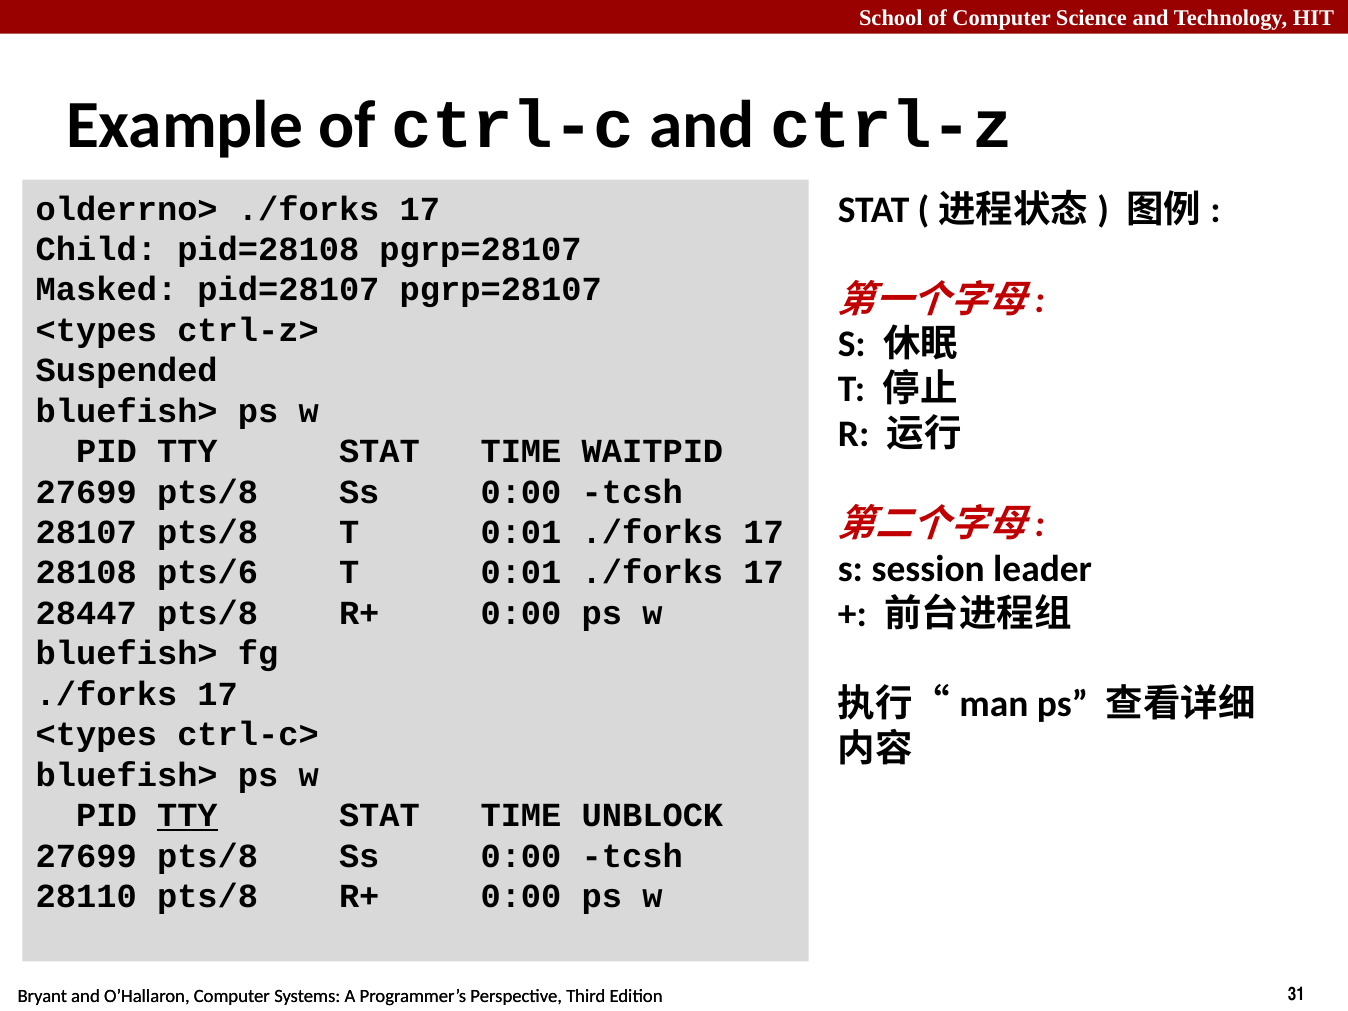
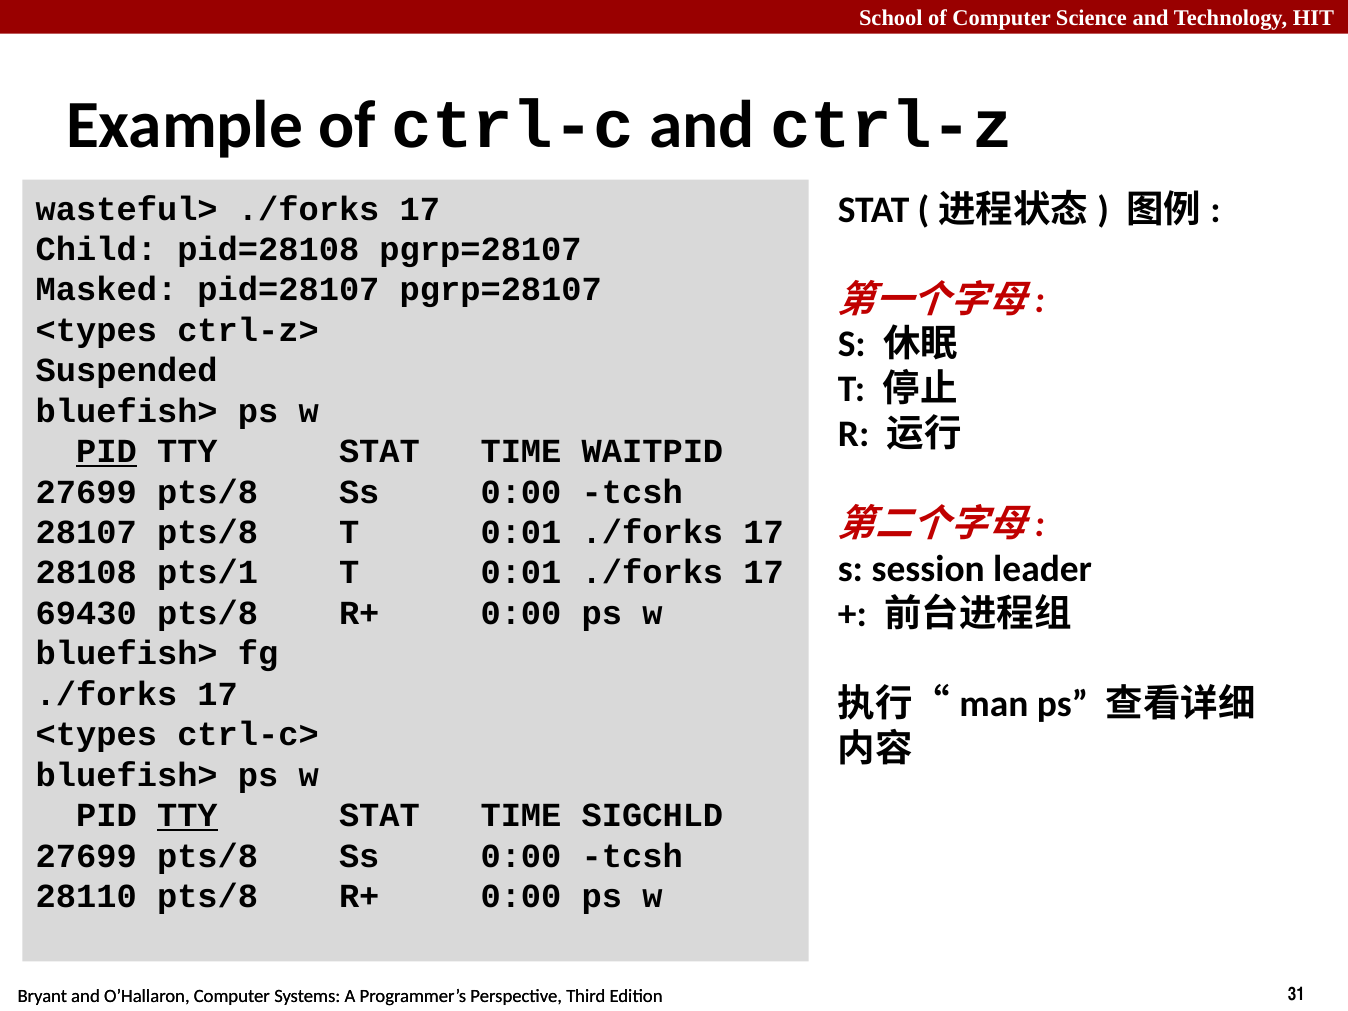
olderrno>: olderrno> -> wasteful> (127, 209)
PID underline: none -> present (106, 452)
pts/6: pts/6 -> pts/1 (208, 573)
28447: 28447 -> 69430 (86, 613)
UNBLOCK: UNBLOCK -> SIGCHLD (652, 816)
